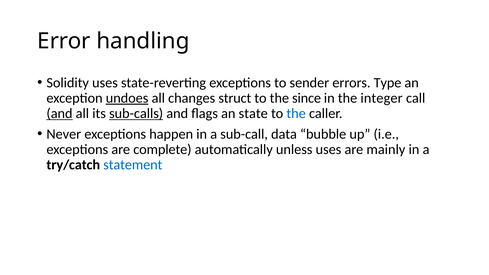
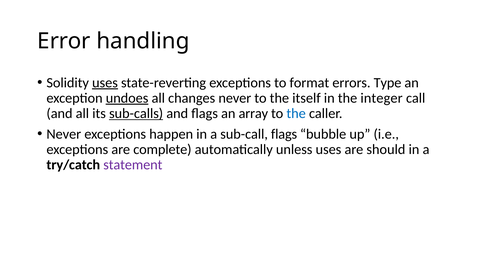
uses underline: none -> present (105, 83)
sender: sender -> format (309, 83)
changes struct: struct -> never (235, 98)
since: since -> itself (306, 98)
and underline: present -> none (59, 113)
state: state -> array (253, 113)
sub-call data: data -> flags (284, 134)
mainly: mainly -> should (386, 149)
statement colour: blue -> purple (133, 165)
